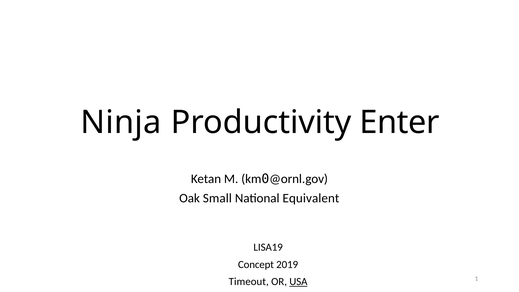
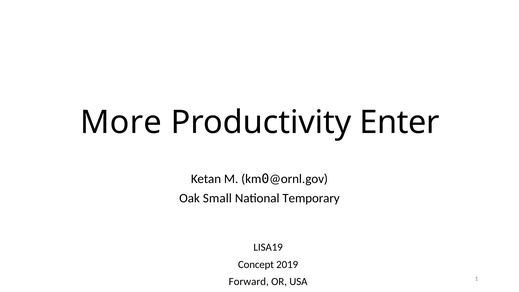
Ninja: Ninja -> More (121, 122)
Equivalent: Equivalent -> Temporary (311, 198)
Timeout: Timeout -> Forward (249, 281)
USA underline: present -> none (298, 281)
